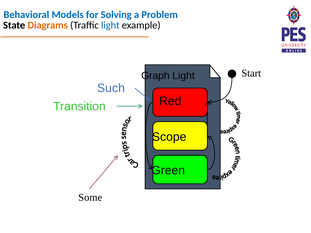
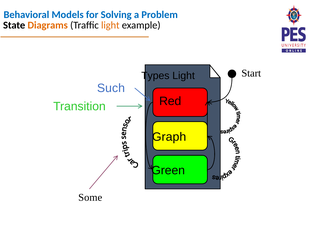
light colour: blue -> orange (110, 25)
Graph: Graph -> Types (155, 76)
Scope: Scope -> Graph (169, 137)
